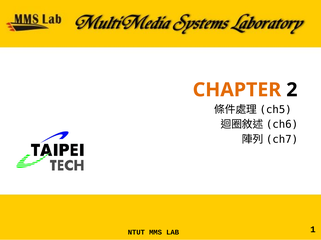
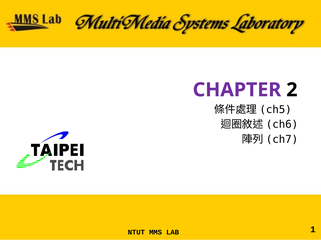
CHAPTER colour: orange -> purple (237, 90)
